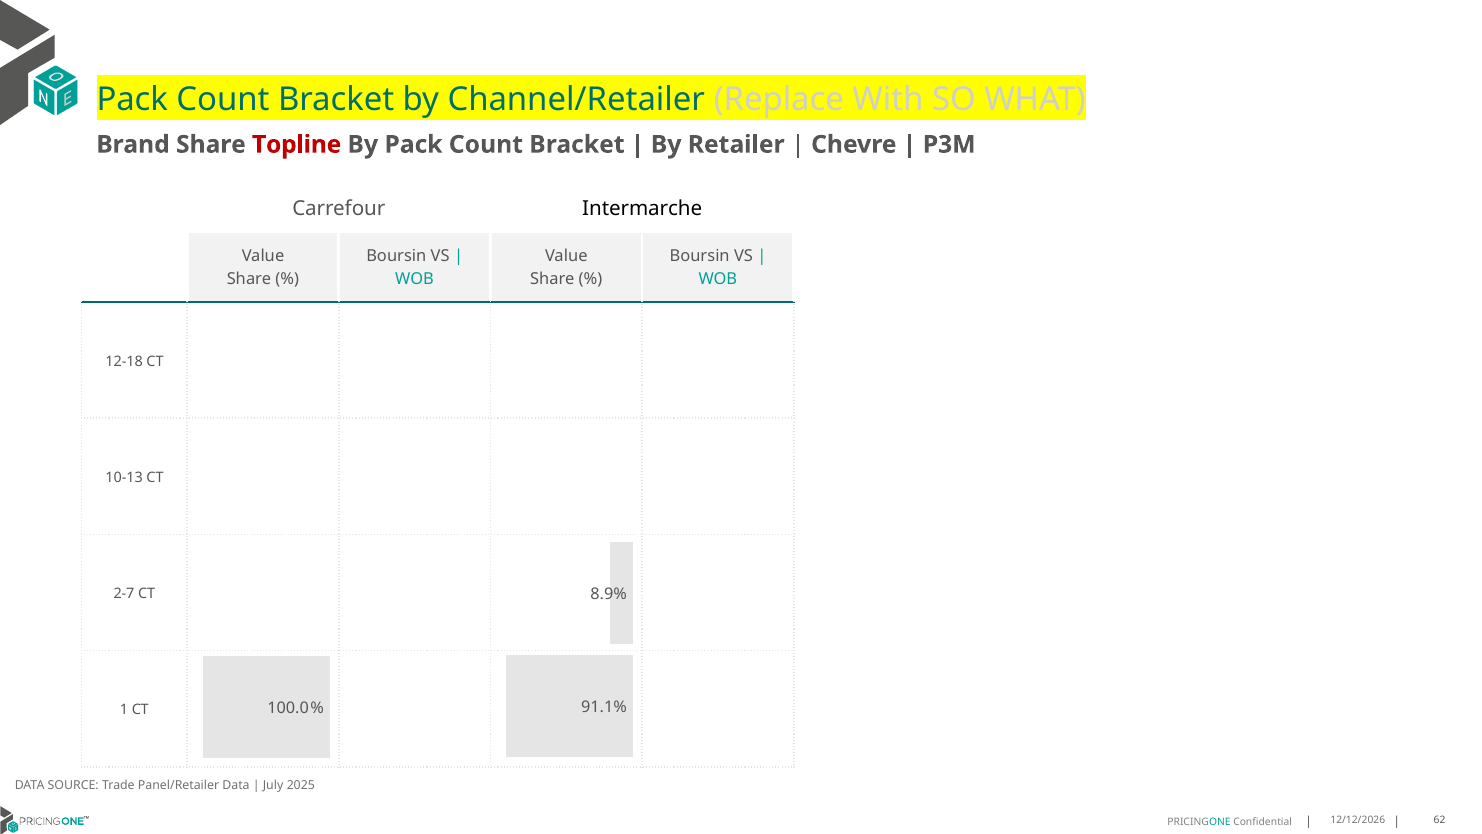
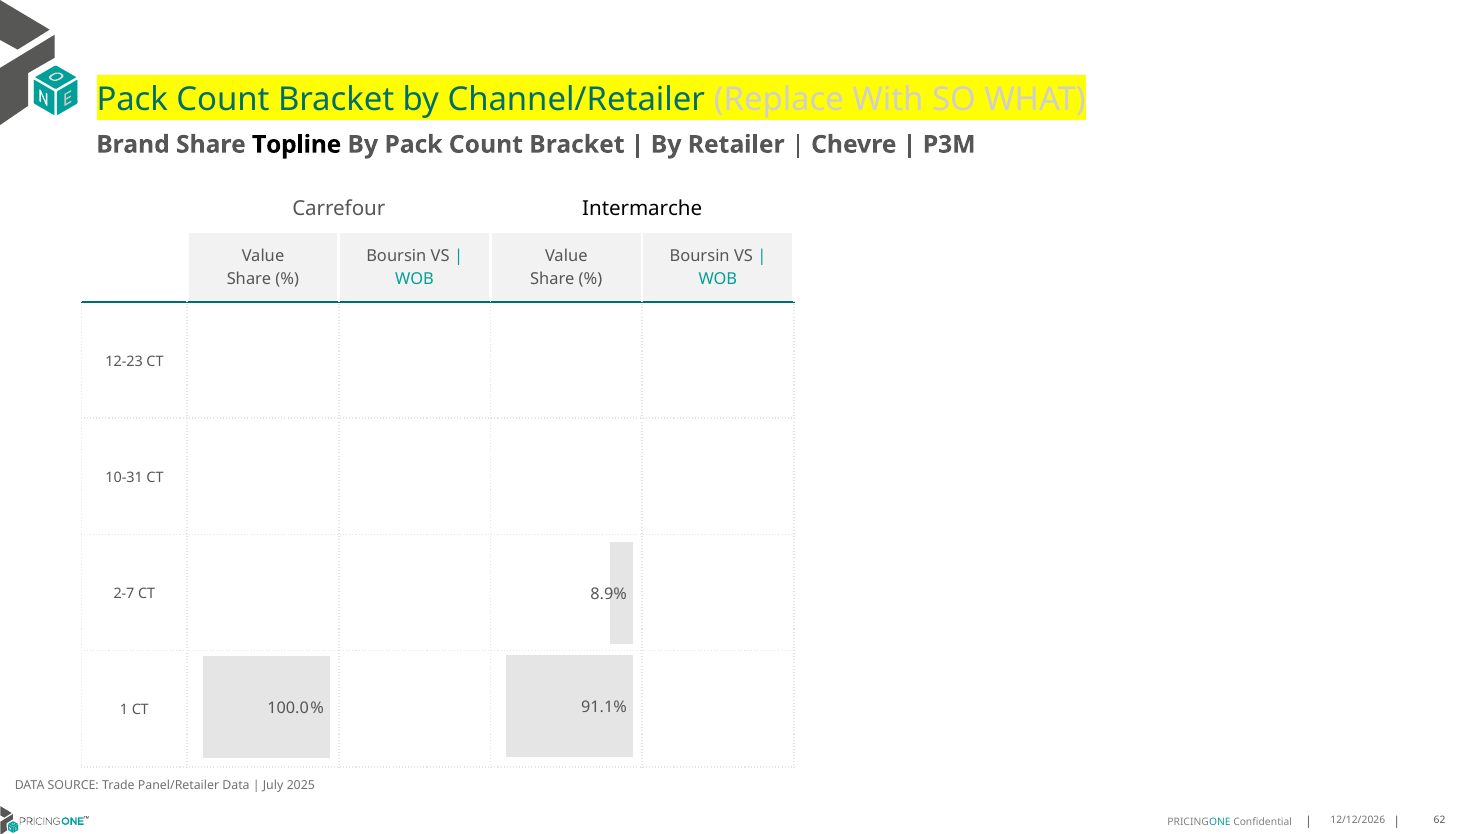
Topline colour: red -> black (297, 144)
12-18: 12-18 -> 12-23 (124, 361)
10-13: 10-13 -> 10-31 (124, 477)
